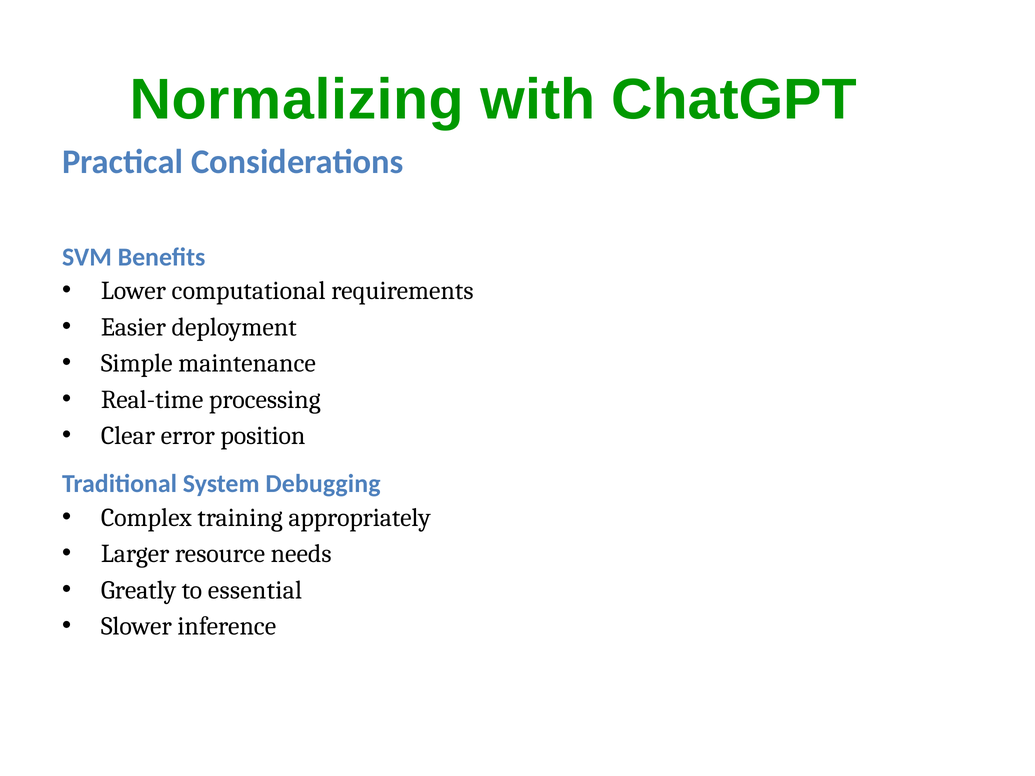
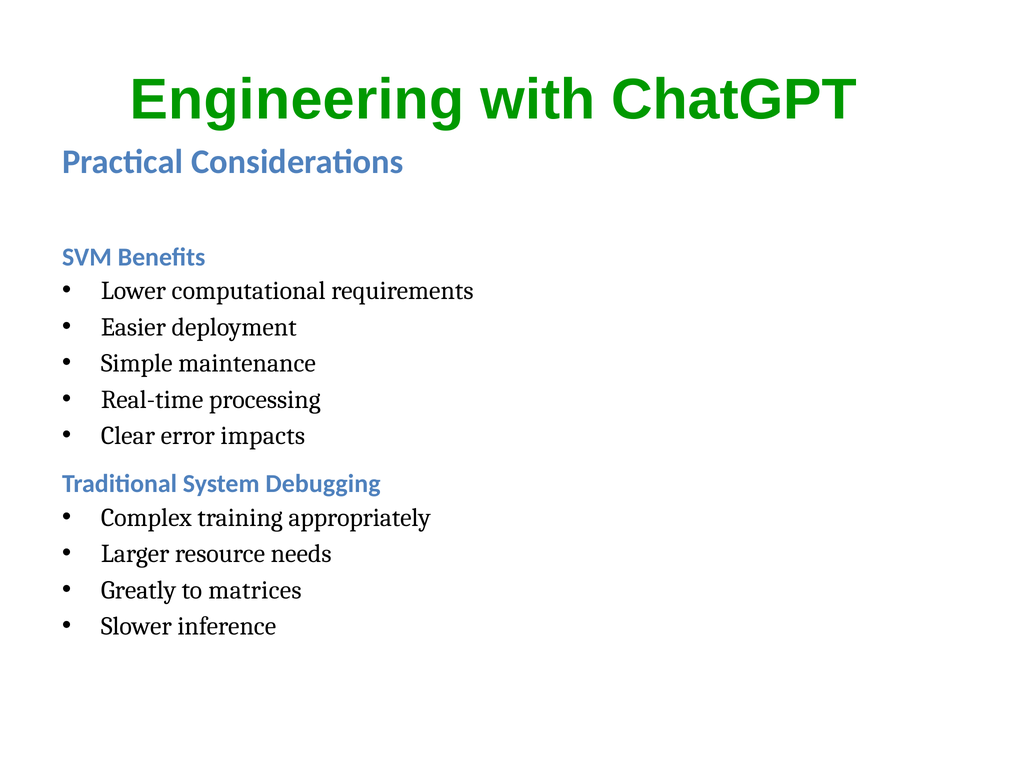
Normalizing: Normalizing -> Engineering (297, 100)
position: position -> impacts (263, 436)
essential: essential -> matrices (255, 590)
